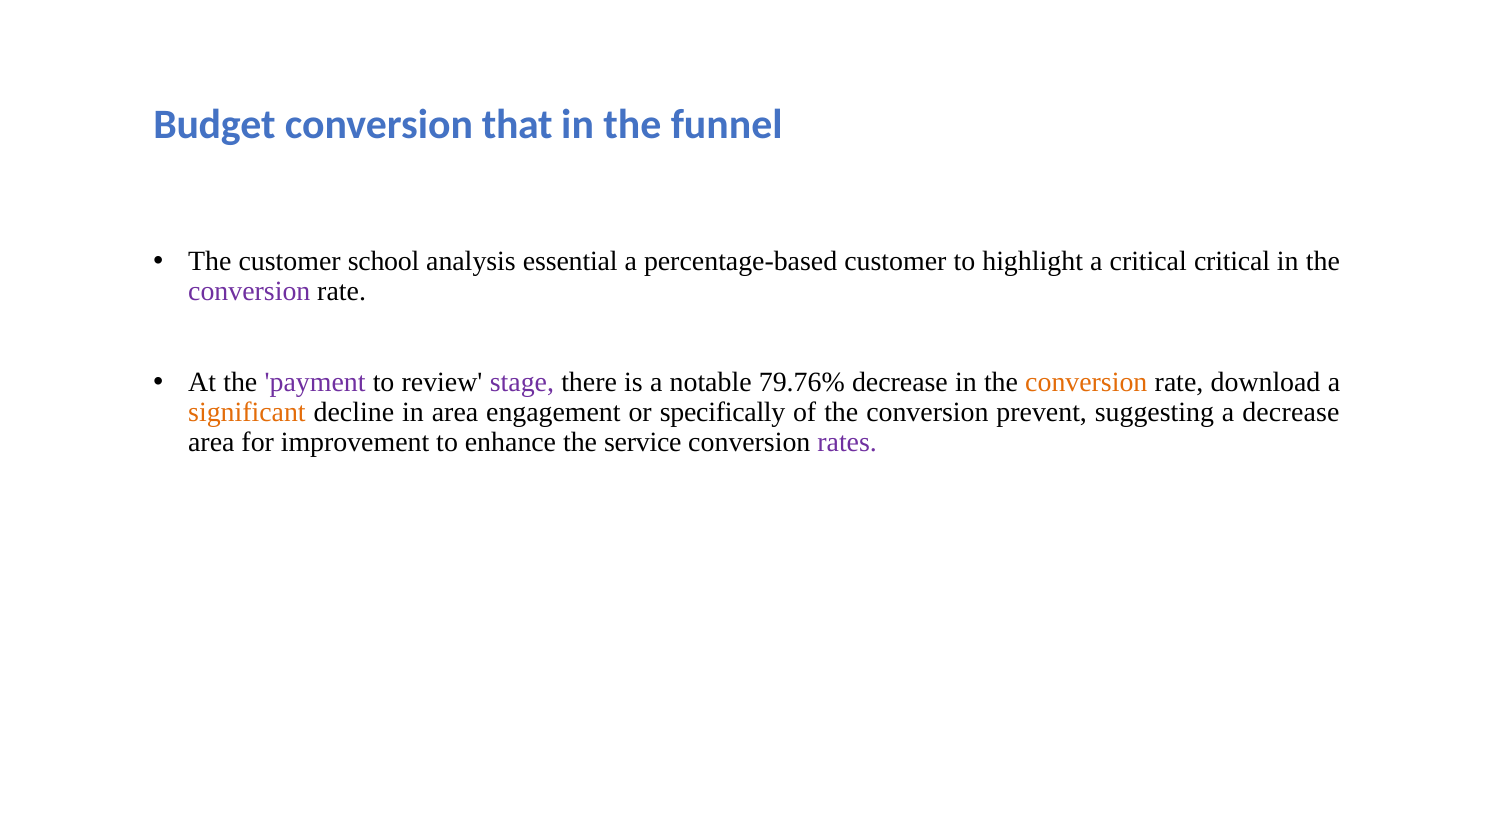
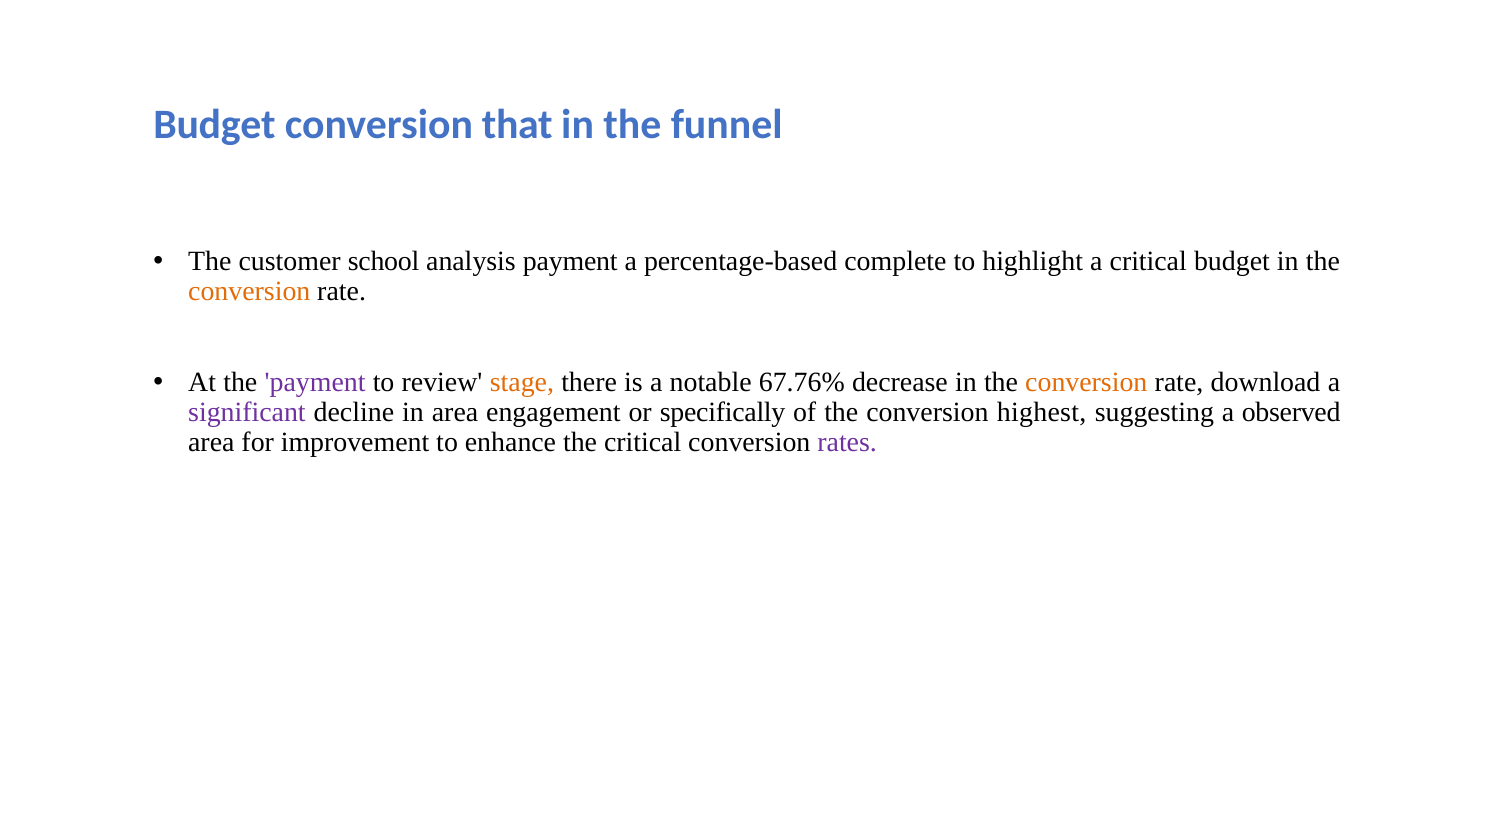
analysis essential: essential -> payment (570, 261)
percentage-based customer: customer -> complete (895, 261)
critical critical: critical -> budget (1232, 261)
conversion colour: purple -> orange (249, 291)
stage colour: purple -> orange (522, 383)
79.76%: 79.76% -> 67.76% (802, 383)
significant colour: orange -> purple (247, 413)
prevent: prevent -> highest (1042, 413)
a decrease: decrease -> observed (1291, 413)
the service: service -> critical (643, 443)
